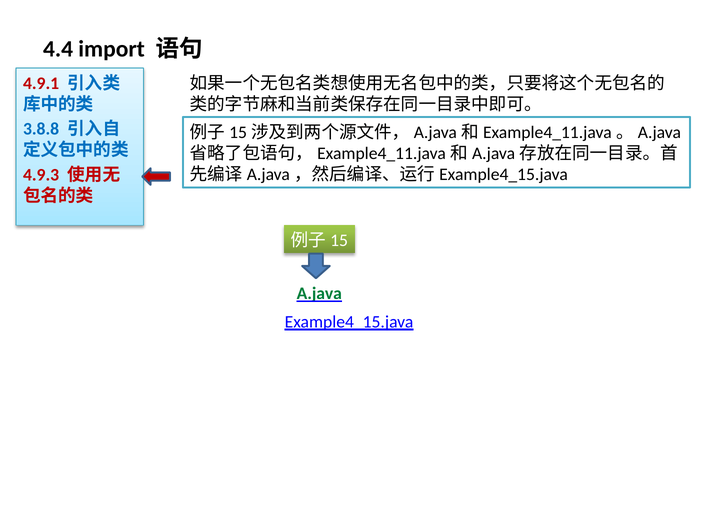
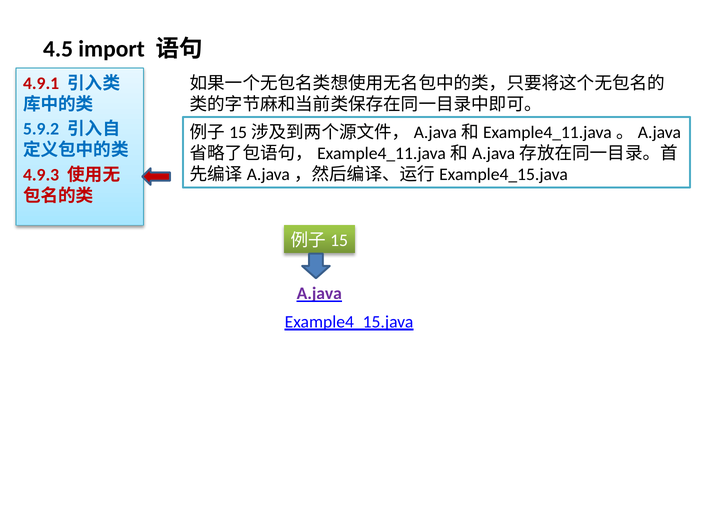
4.4: 4.4 -> 4.5 (58, 49)
3.8.8: 3.8.8 -> 5.9.2 (41, 129)
A.java colour: green -> purple (319, 293)
